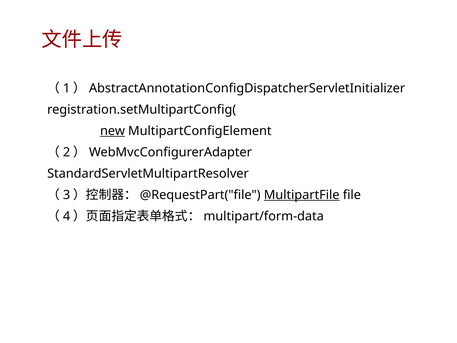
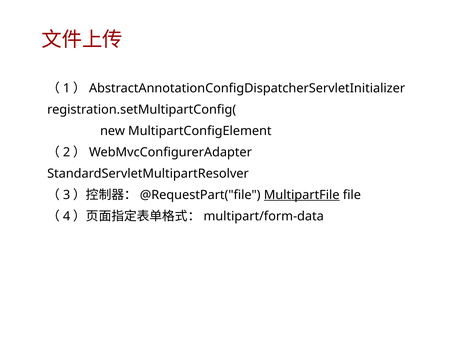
new underline: present -> none (113, 131)
